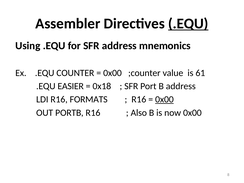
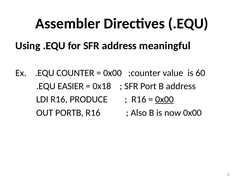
.EQU underline: present -> none (188, 24)
mnemonics: mnemonics -> meaningful (165, 46)
61: 61 -> 60 (200, 73)
FORMATS: FORMATS -> PRODUCE (89, 99)
